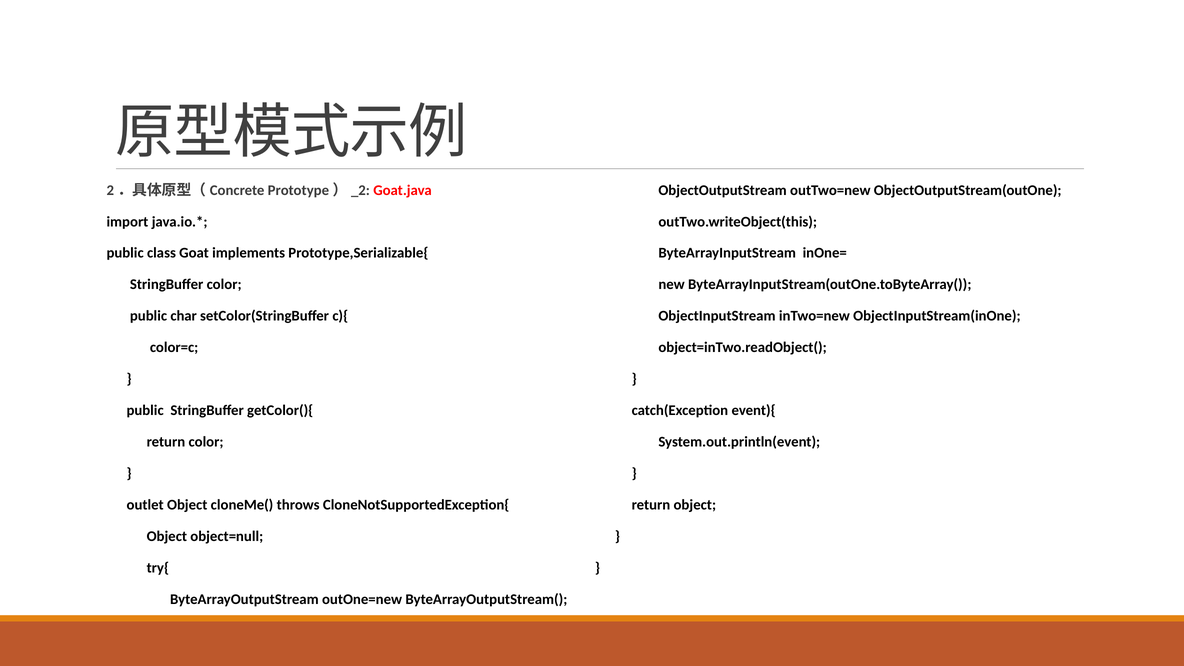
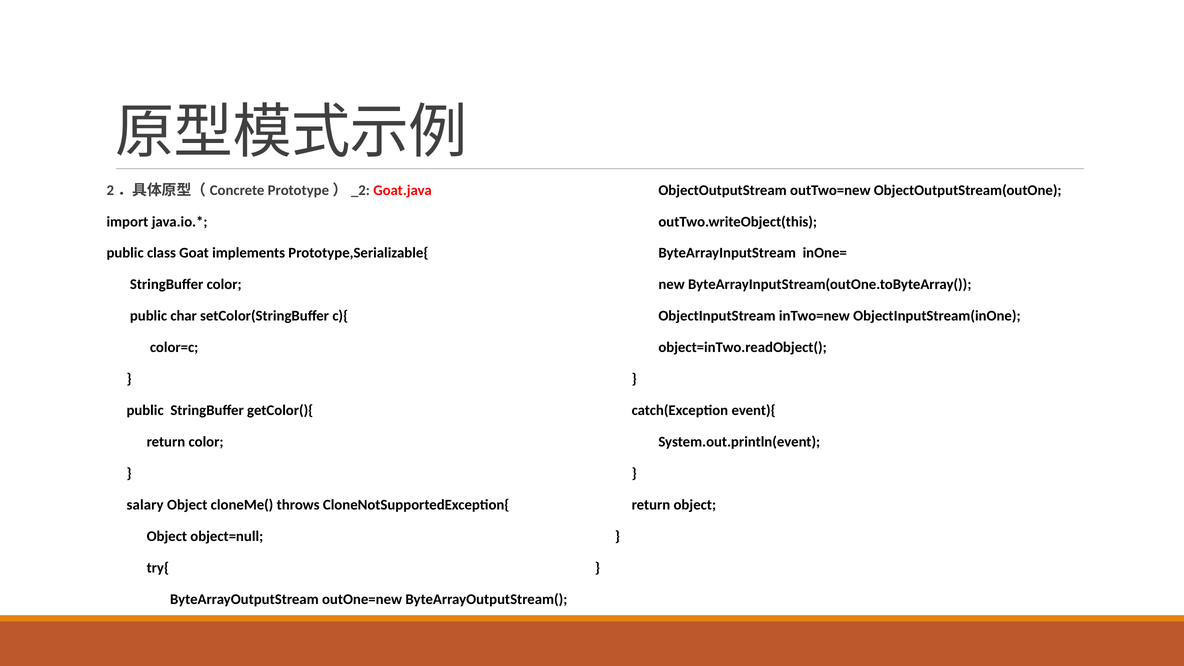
outlet: outlet -> salary (145, 505)
